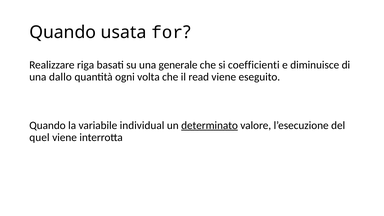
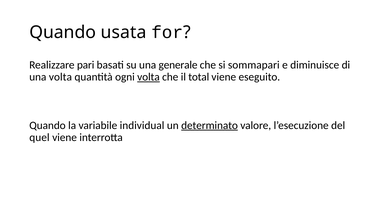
riga: riga -> pari (86, 65)
coefficienti: coefficienti -> sommapari (254, 65)
una dallo: dallo -> volta (60, 77)
volta underline: none -> present (148, 77)
read: read -> total (199, 77)
